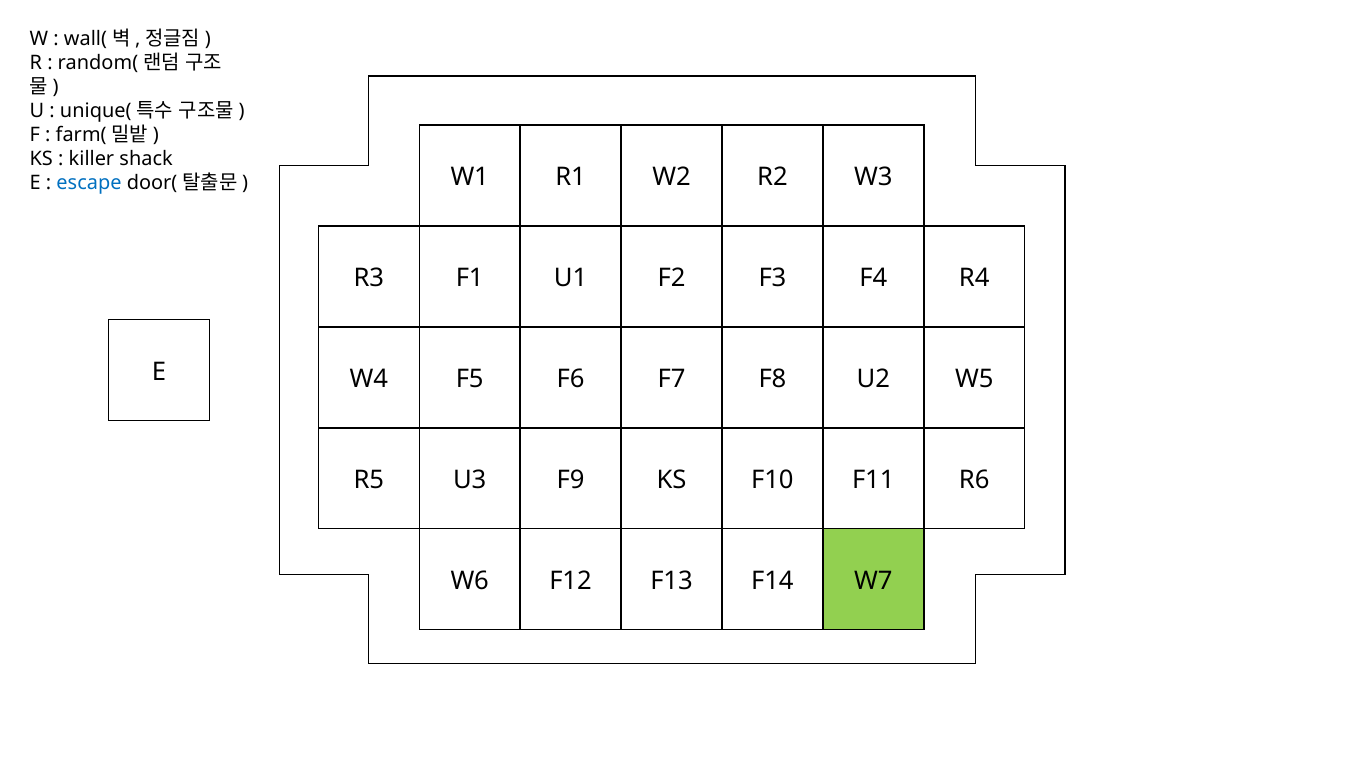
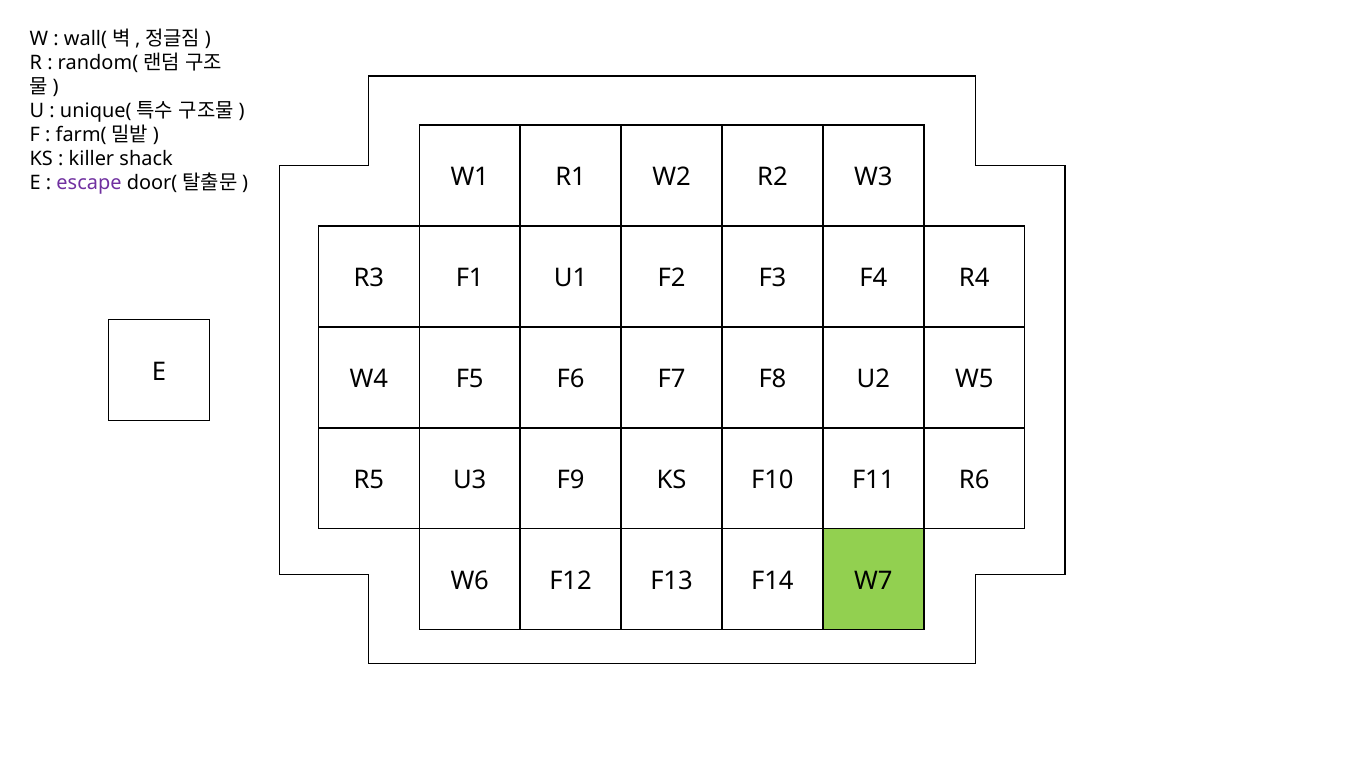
escape colour: blue -> purple (89, 183)
